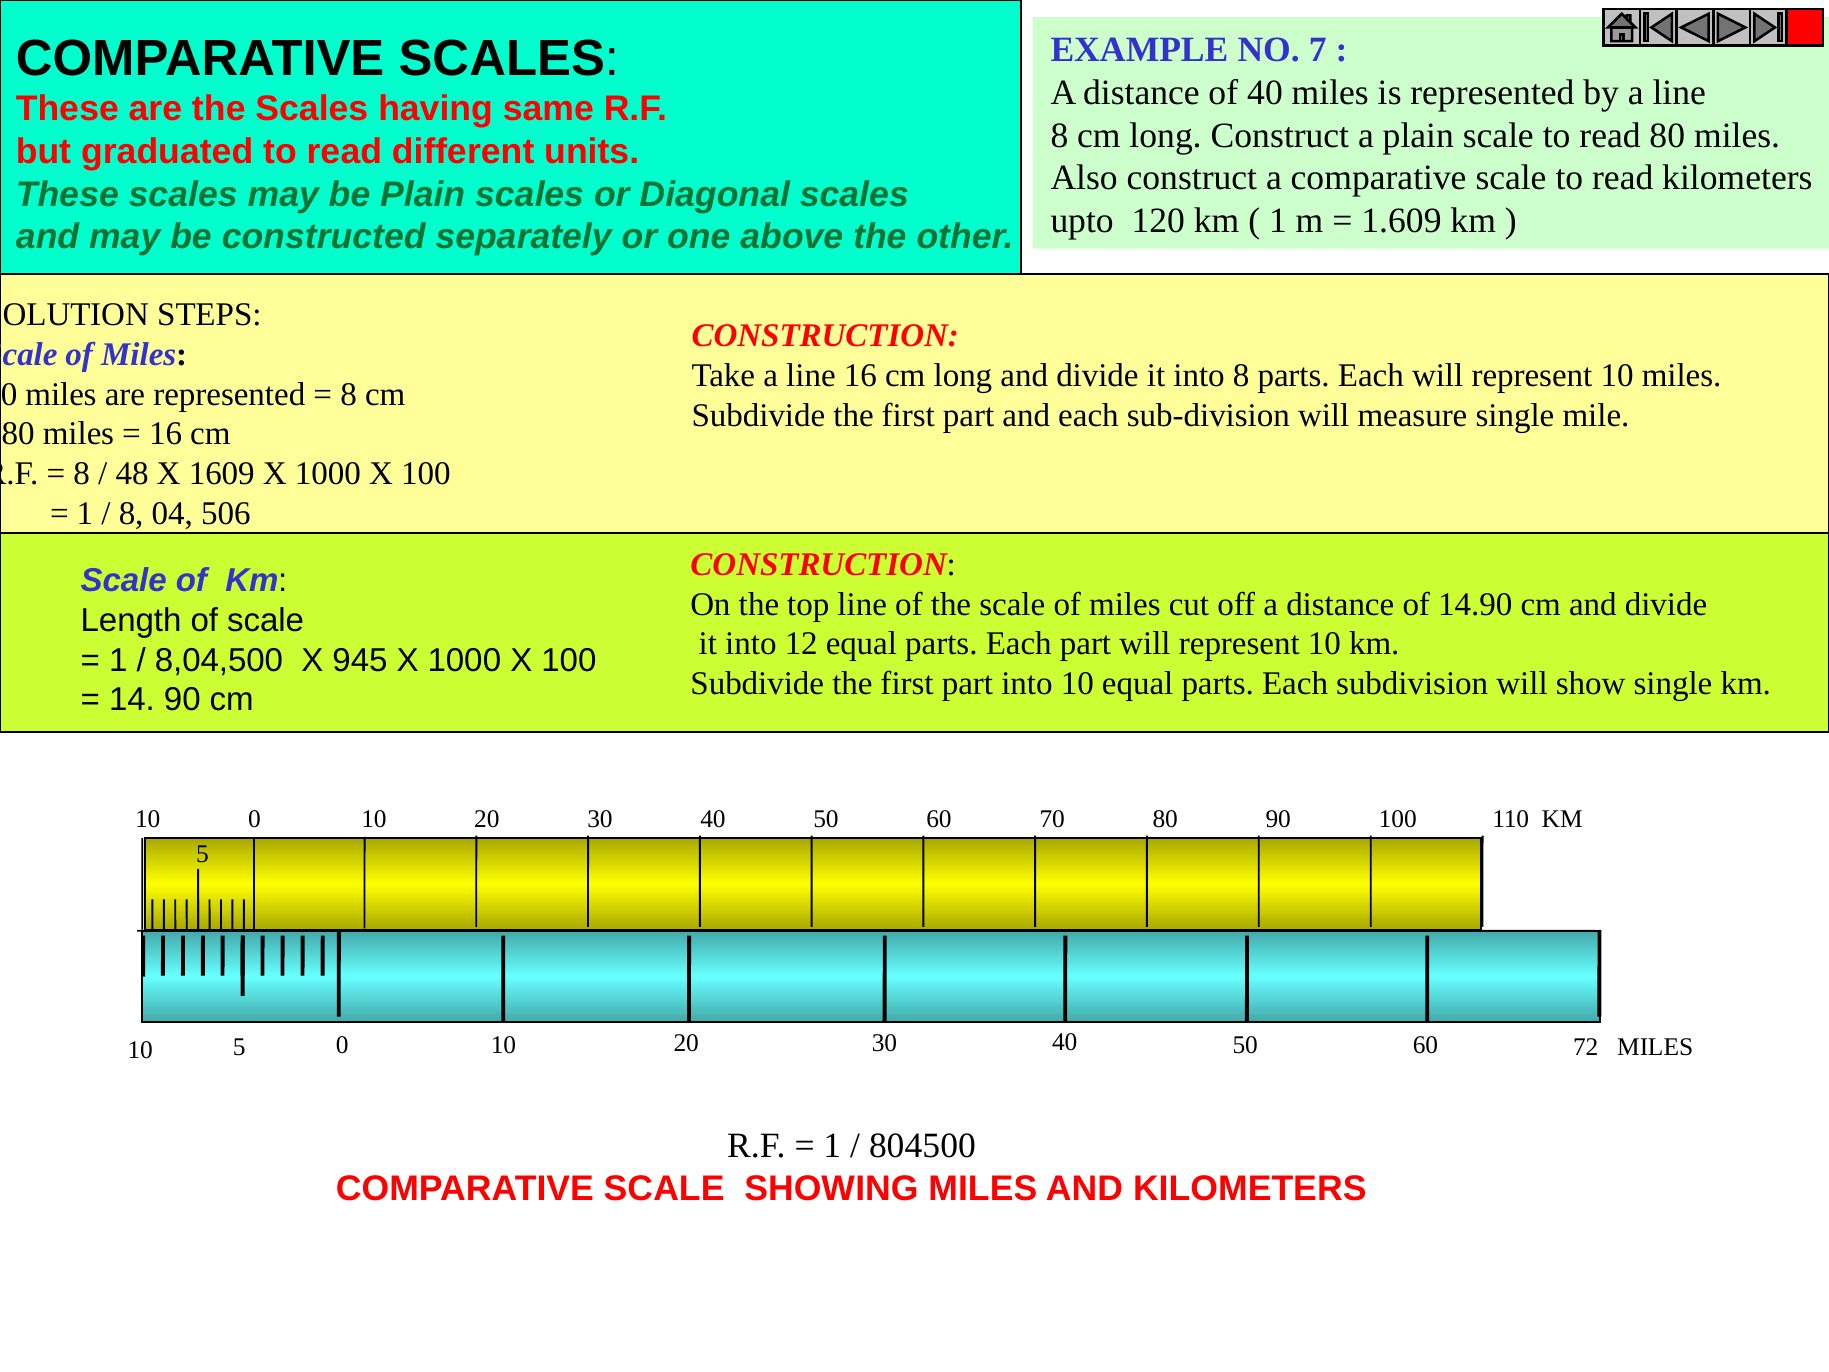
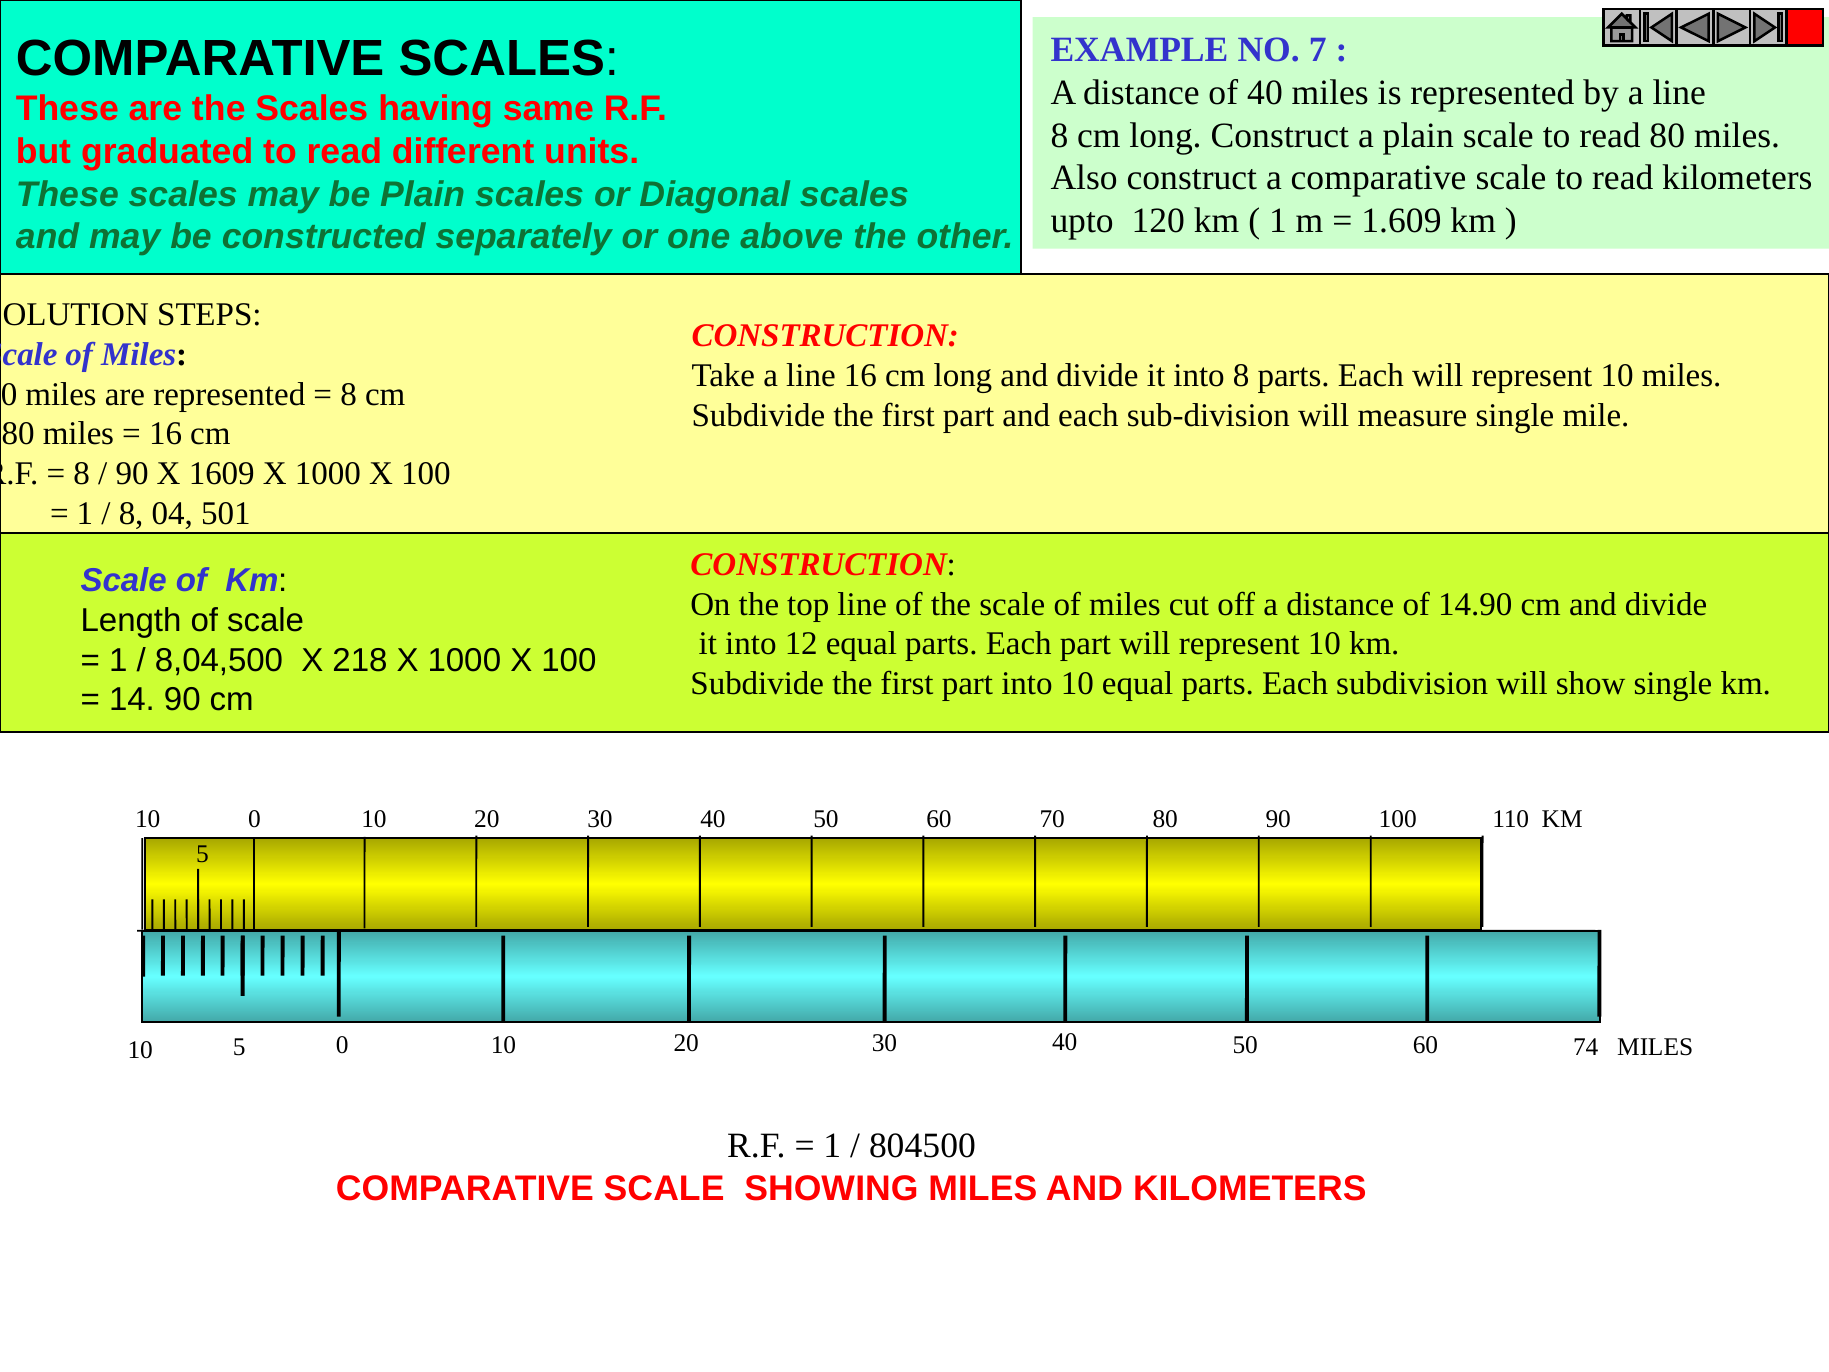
48: 48 -> 90 (132, 474)
506: 506 -> 501 (226, 513)
945: 945 -> 218 (360, 660)
72: 72 -> 74 (1586, 1047)
